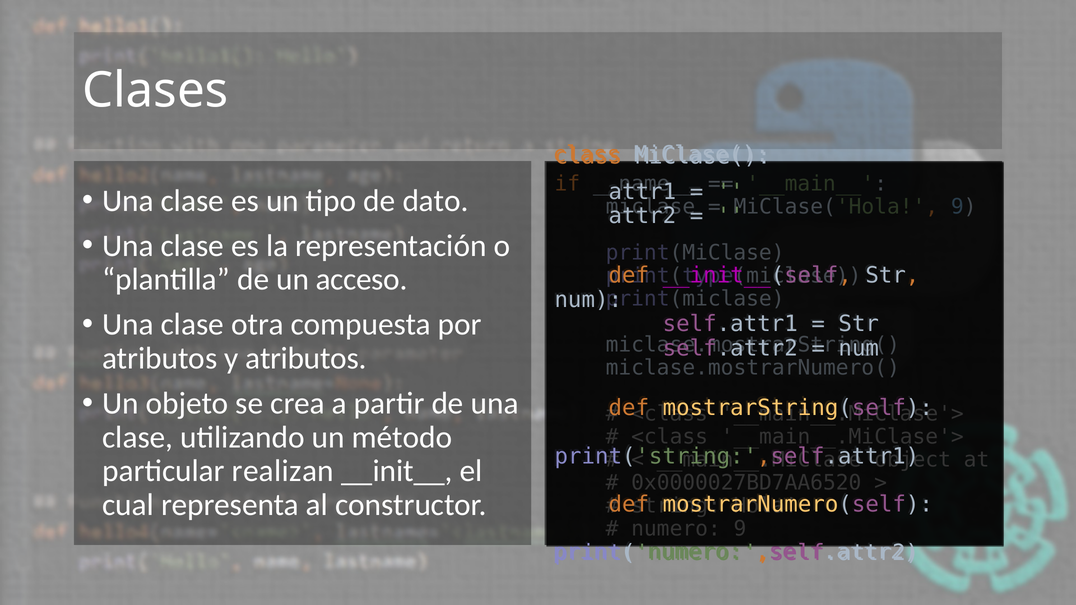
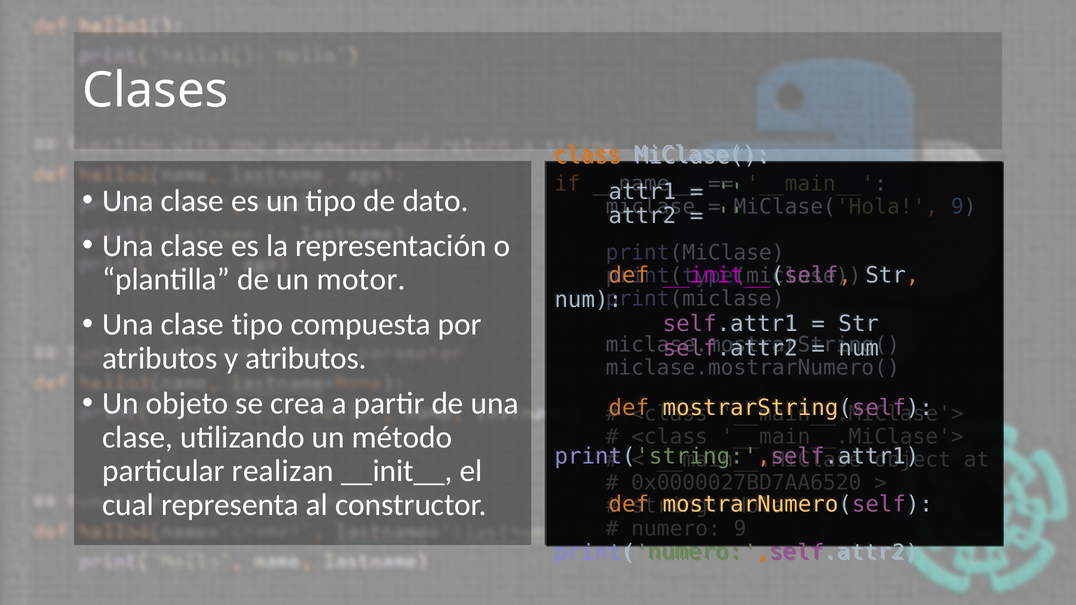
acceso: acceso -> motor (361, 280)
clase otra: otra -> tipo (257, 325)
